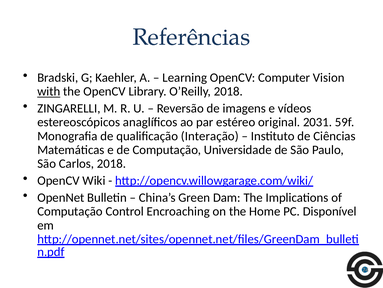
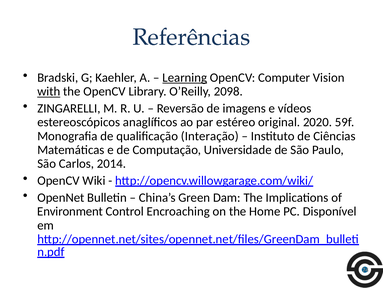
Learning underline: none -> present (185, 77)
O’Reilly 2018: 2018 -> 2098 (228, 91)
2031: 2031 -> 2020 (318, 122)
Carlos 2018: 2018 -> 2014 (112, 163)
Computação: Computação -> Environment (70, 211)
